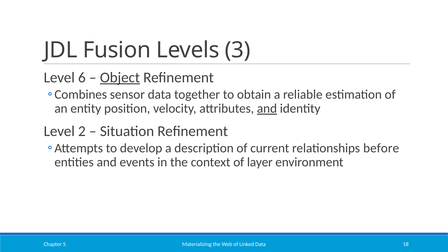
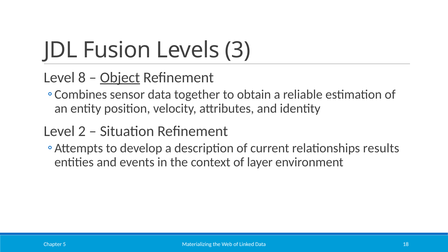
6: 6 -> 8 (82, 77)
and underline: present -> none (267, 109)
before: before -> results (381, 148)
